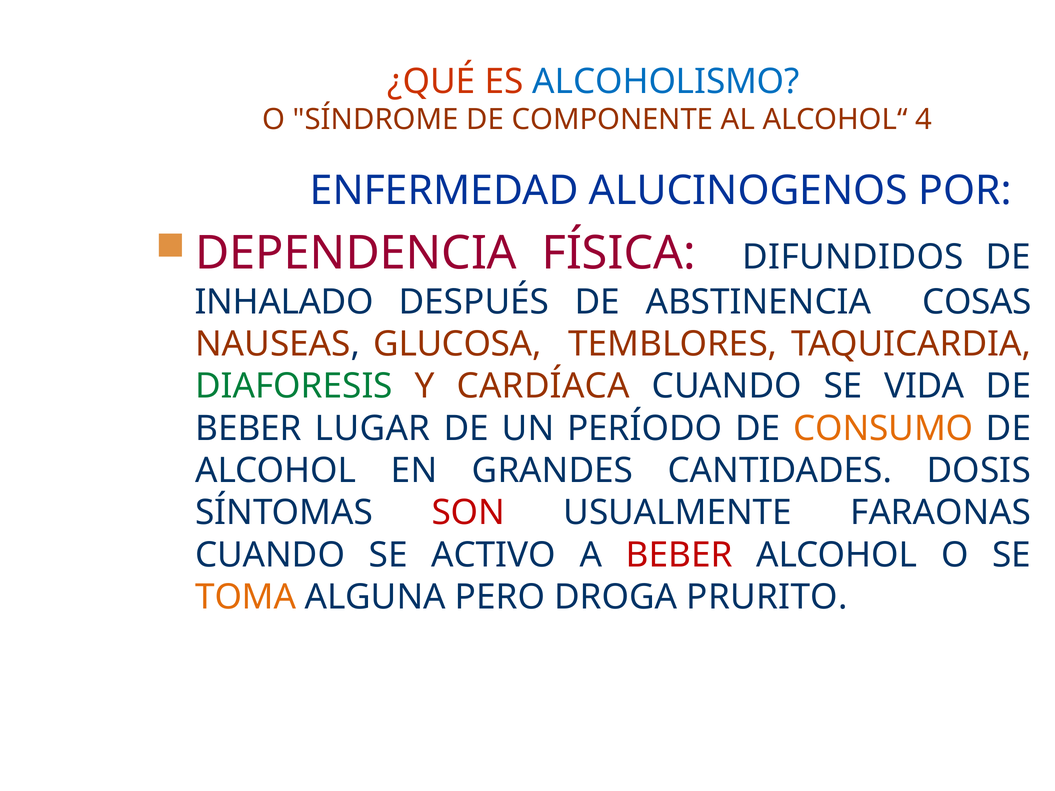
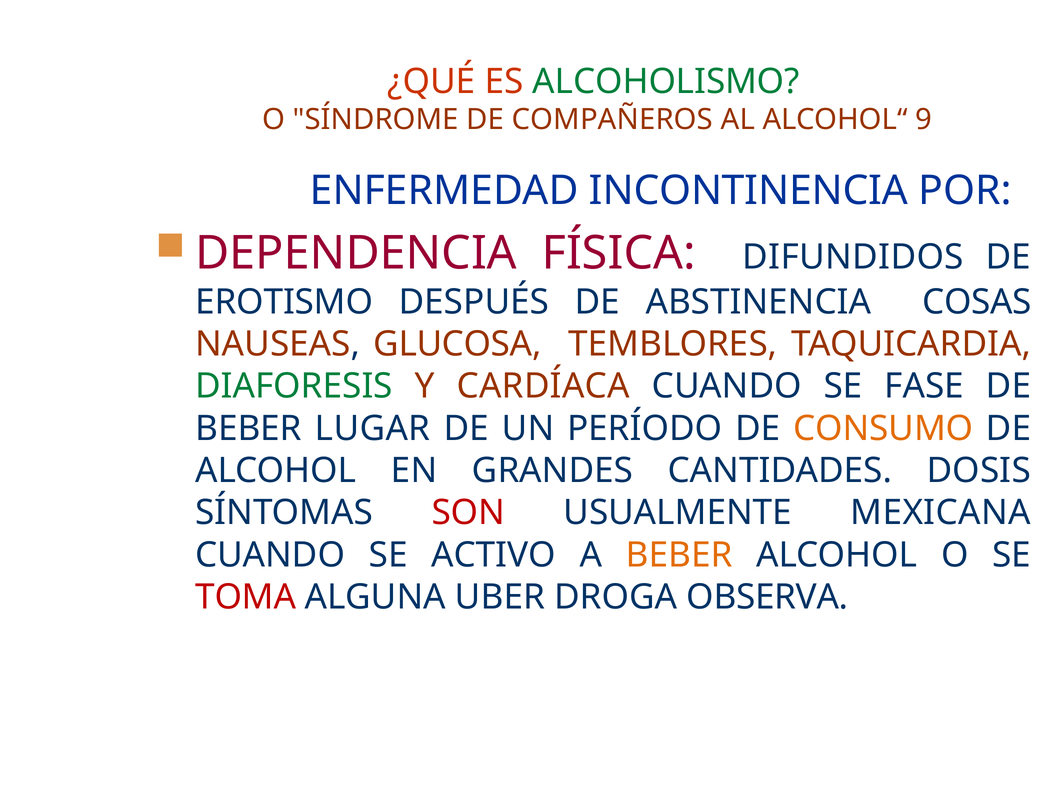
ALCOHOLISMO colour: blue -> green (666, 82)
COMPONENTE: COMPONENTE -> COMPAÑEROS (612, 120)
4: 4 -> 9 (924, 120)
ALUCINOGENOS: ALUCINOGENOS -> INCONTINENCIA (749, 191)
INHALADO: INHALADO -> EROTISMO (284, 302)
VIDA: VIDA -> FASE (924, 386)
FARAONAS: FARAONAS -> MEXICANA (941, 513)
BEBER colour: red -> orange (679, 555)
TOMA colour: orange -> red (246, 597)
PERO: PERO -> UBER (500, 597)
PRURITO: PRURITO -> OBSERVA (767, 597)
